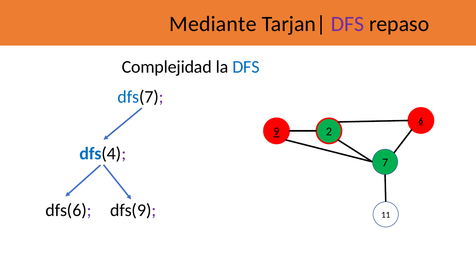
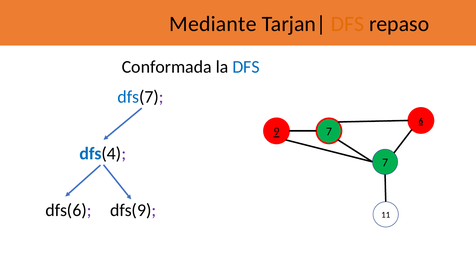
DFS colour: purple -> orange (348, 24)
Complejidad: Complejidad -> Conformada (167, 67)
9 2: 2 -> 7 (329, 132)
